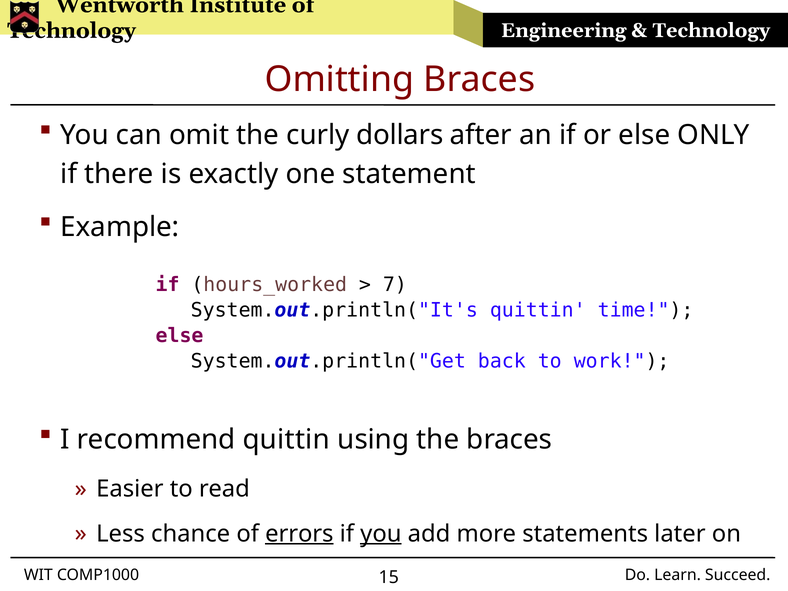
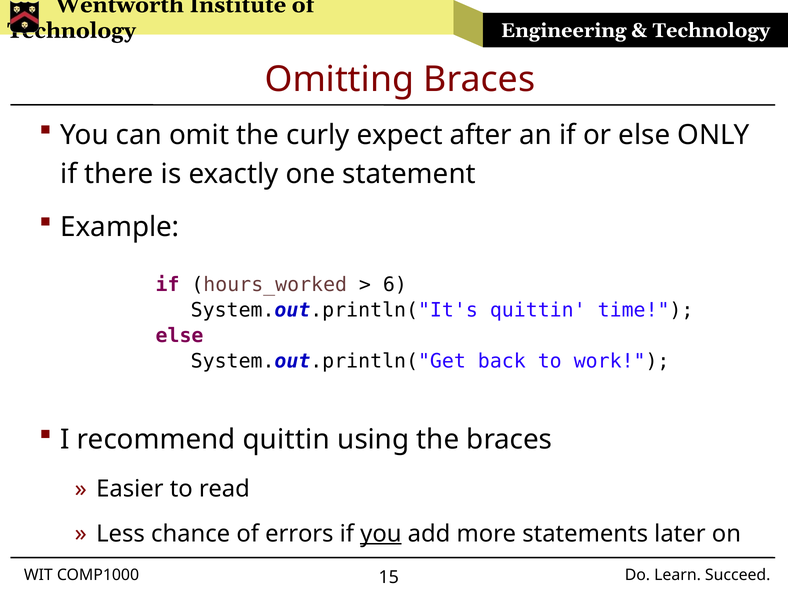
dollars: dollars -> expect (400, 135)
7: 7 -> 6 (395, 285)
errors underline: present -> none (299, 534)
